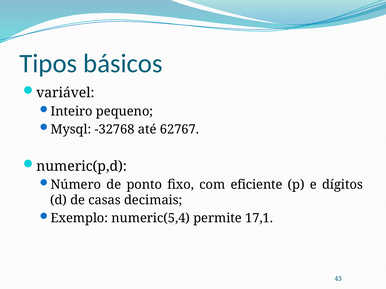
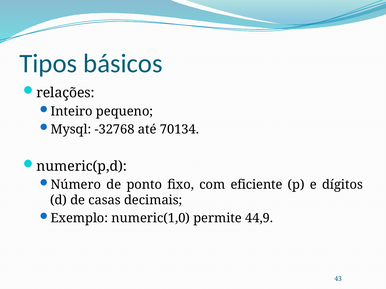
variável: variável -> relações (66, 93)
62767: 62767 -> 70134 (179, 130)
numeric(5,4: numeric(5,4 -> numeric(1,0 (151, 218)
17,1: 17,1 -> 44,9 (259, 218)
